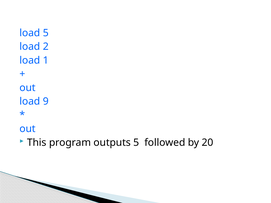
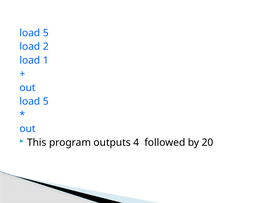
9: 9 -> 5 (46, 102)
outputs 5: 5 -> 4 (136, 143)
